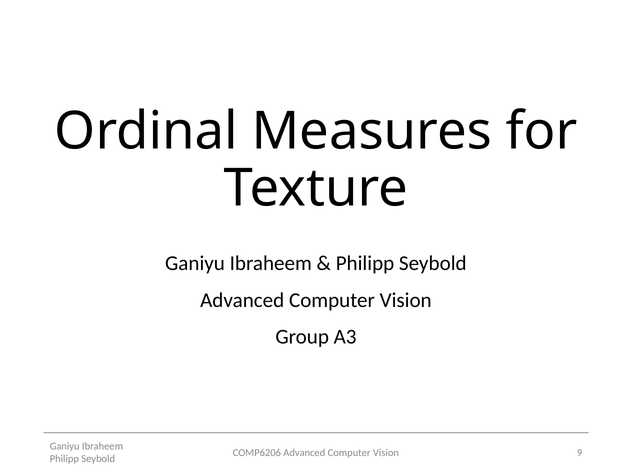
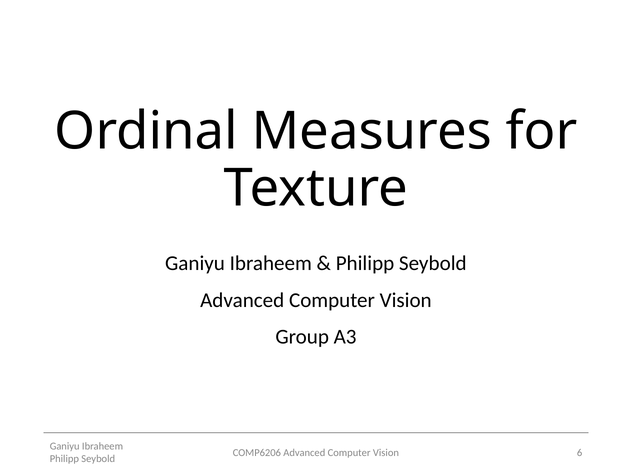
9: 9 -> 6 (580, 453)
